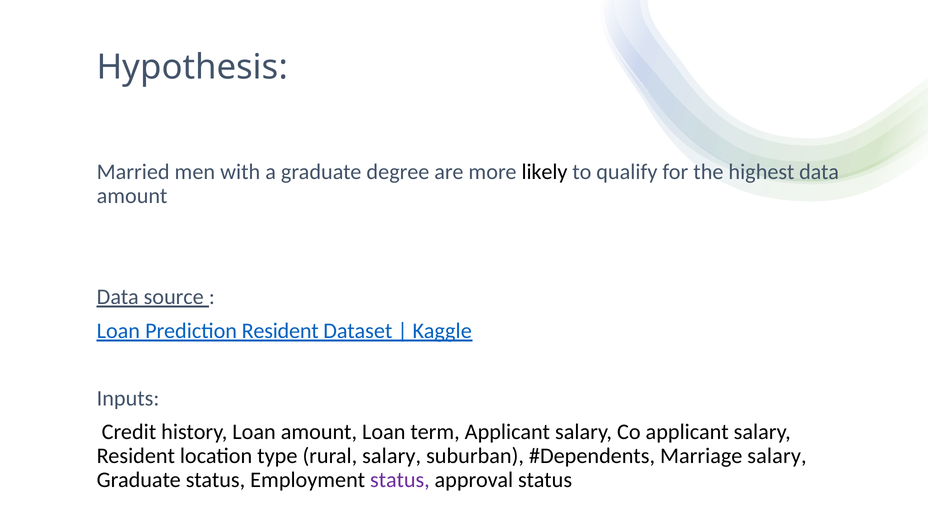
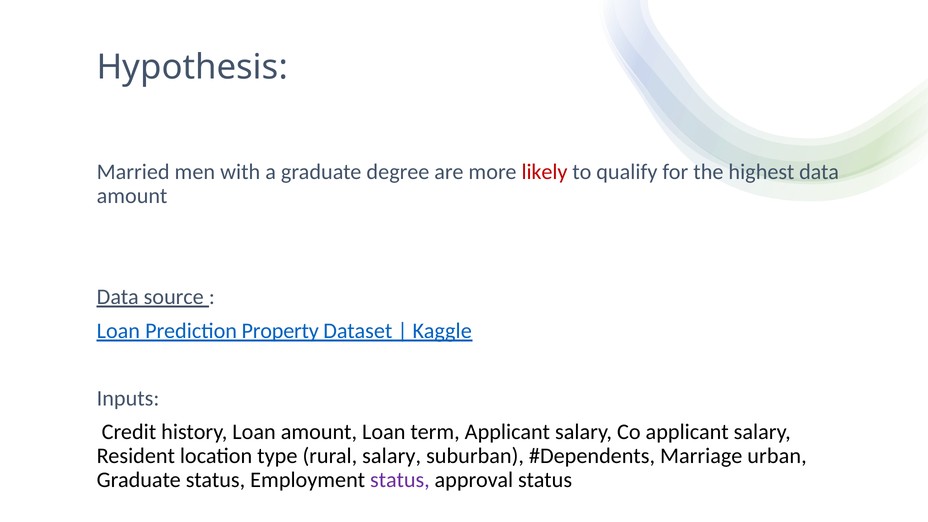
likely colour: black -> red (544, 172)
Prediction Resident: Resident -> Property (280, 331)
Marriage salary: salary -> urban (777, 456)
